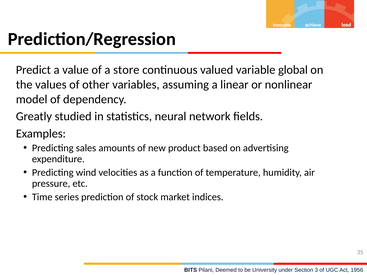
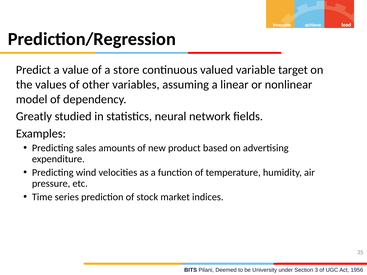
global: global -> target (293, 70)
